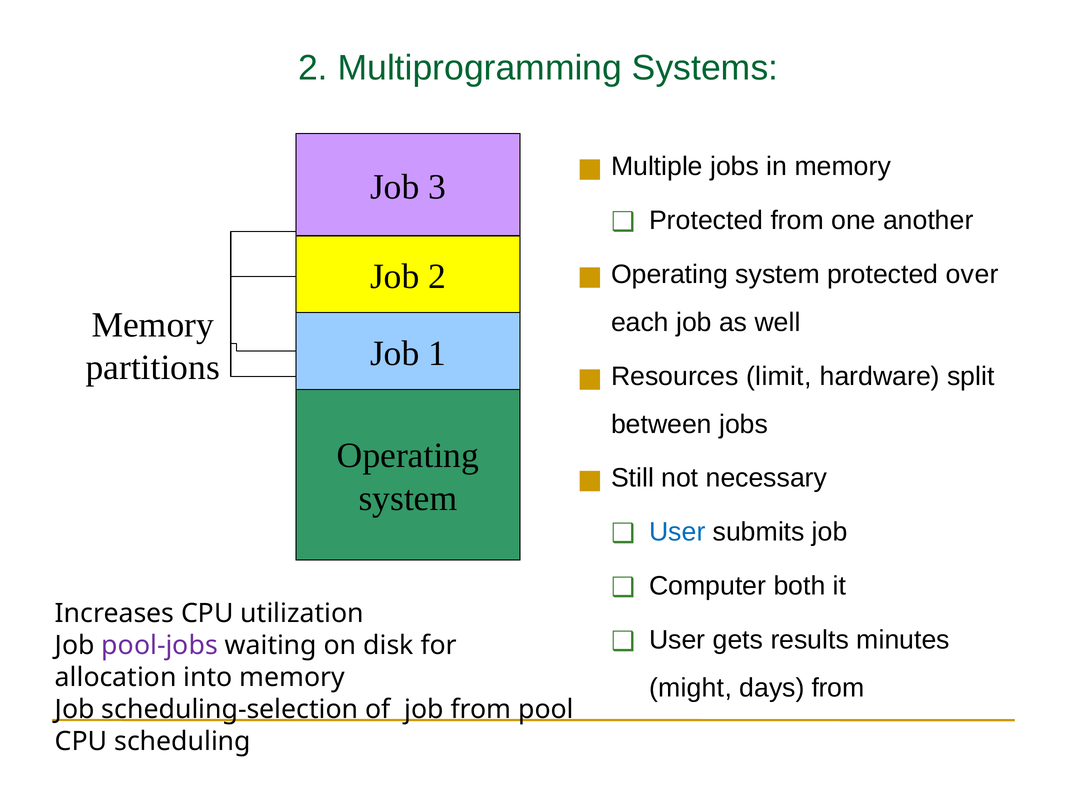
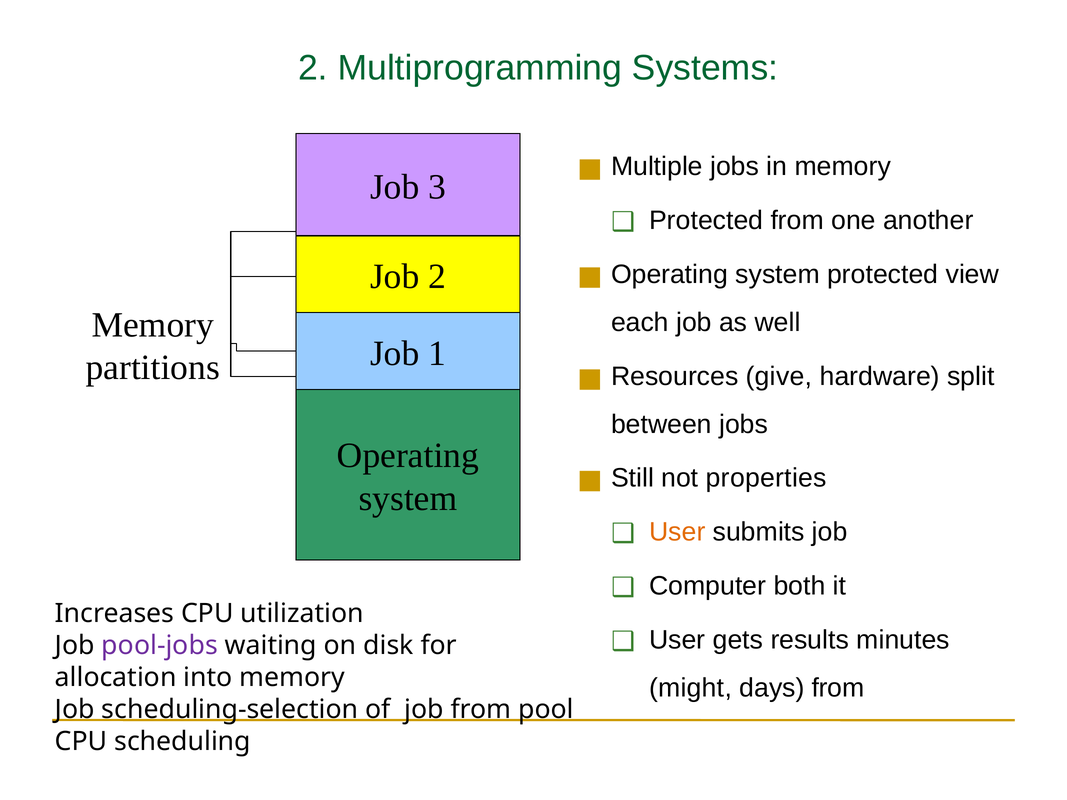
over: over -> view (972, 274)
limit: limit -> give (779, 376)
necessary: necessary -> properties (766, 478)
User colour: blue -> orange (677, 532)
